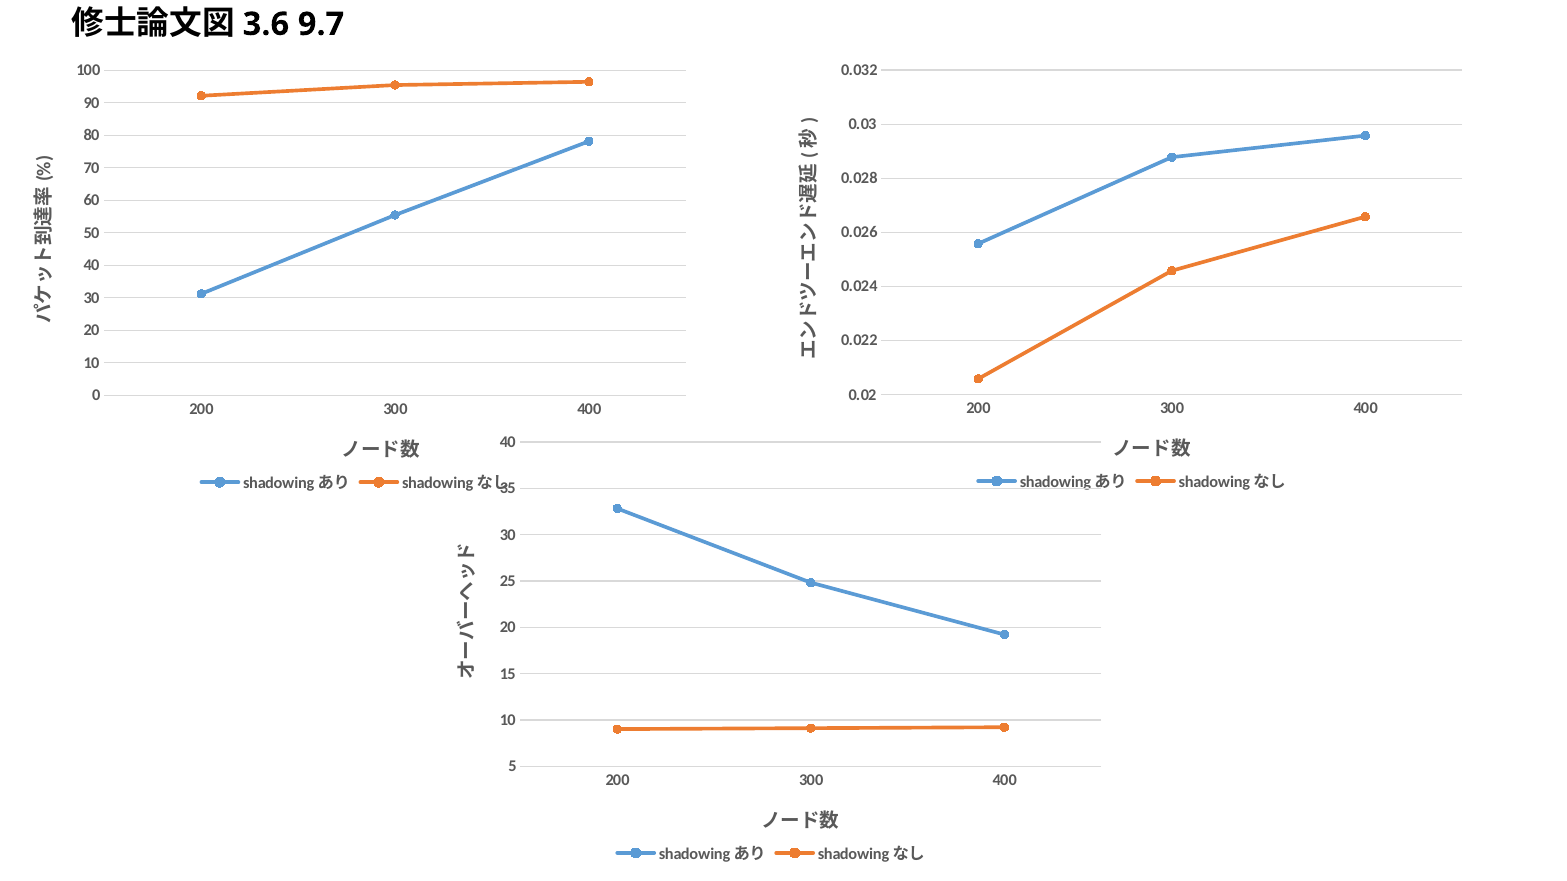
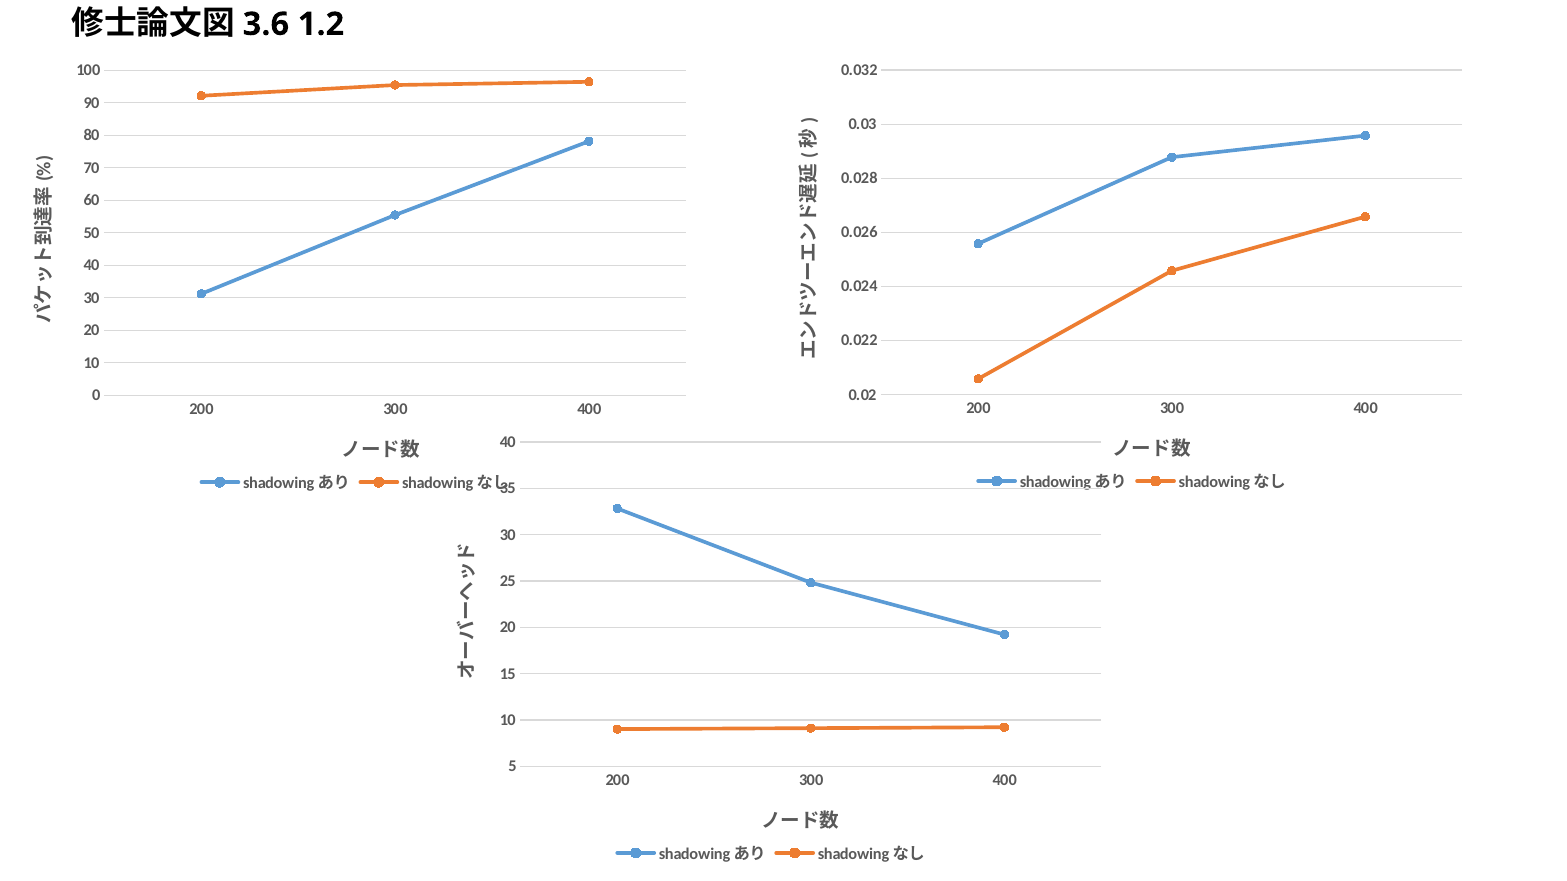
9.7: 9.7 -> 1.2 (321, 24)
